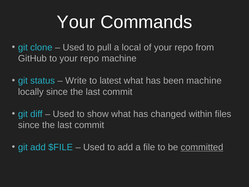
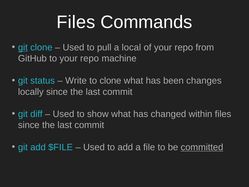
Your: Your -> Files (76, 22)
git underline: none -> present (23, 47)
to latest: latest -> clone (110, 81)
been machine: machine -> changes (204, 81)
